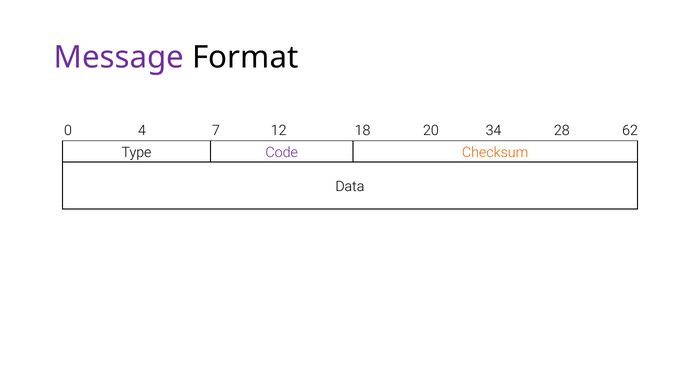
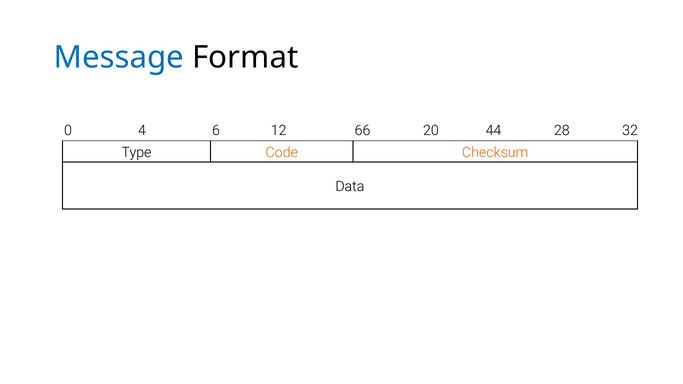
Message colour: purple -> blue (119, 57)
7: 7 -> 6 (216, 131)
18: 18 -> 66 (363, 131)
34: 34 -> 44 (494, 131)
62: 62 -> 32 (630, 131)
Code colour: purple -> orange (282, 153)
